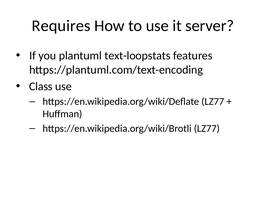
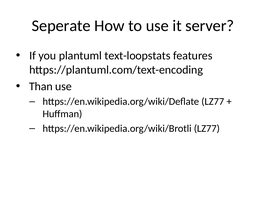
Requires: Requires -> Seperate (61, 26)
Class: Class -> Than (41, 87)
